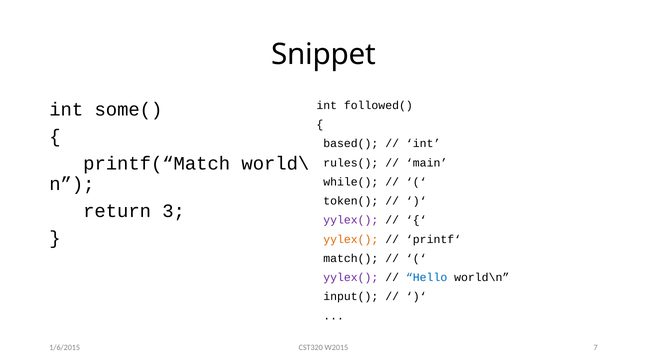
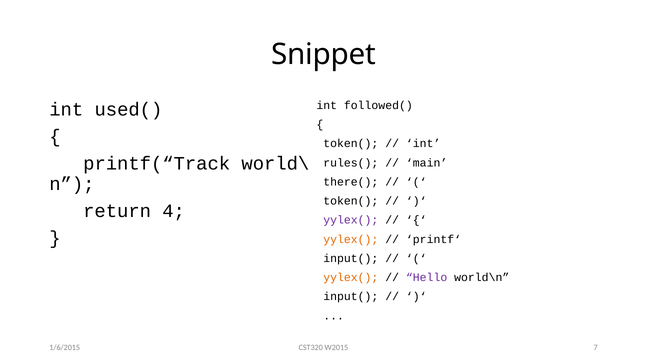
some(: some( -> used( (128, 109)
based(: based( -> token( (351, 144)
printf(“Match: printf(“Match -> printf(“Track (157, 164)
while(: while( -> there( (351, 182)
3: 3 -> 4 (174, 211)
match(: match( -> input( (351, 258)
yylex( colour: purple -> orange (351, 278)
Hello colour: blue -> purple (427, 278)
